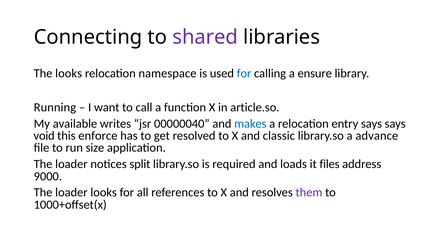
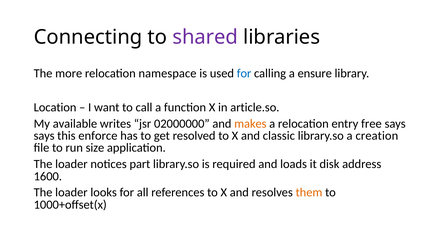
The looks: looks -> more (69, 73)
Running: Running -> Location (55, 107)
00000040: 00000040 -> 02000000 (182, 123)
makes colour: blue -> orange (250, 123)
entry says: says -> free (371, 123)
void: void -> says (44, 136)
advance: advance -> creation (377, 136)
split: split -> part (140, 164)
files: files -> disk (329, 164)
9000: 9000 -> 1600 (48, 176)
them colour: purple -> orange (309, 192)
